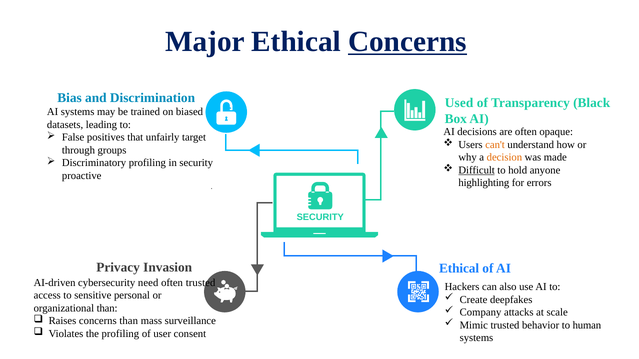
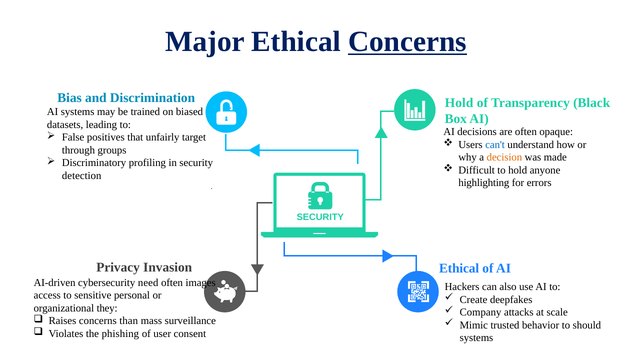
Used: Used -> Hold (459, 103)
can't colour: orange -> blue (495, 145)
Difficult underline: present -> none (477, 170)
proactive: proactive -> detection (82, 176)
often trusted: trusted -> images (201, 283)
organizational than: than -> they (107, 308)
human: human -> should (587, 326)
the profiling: profiling -> phishing (120, 334)
